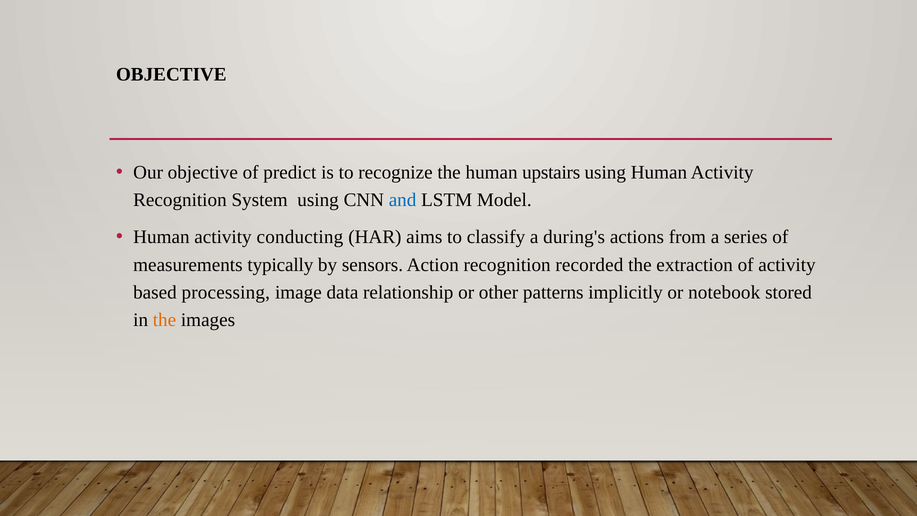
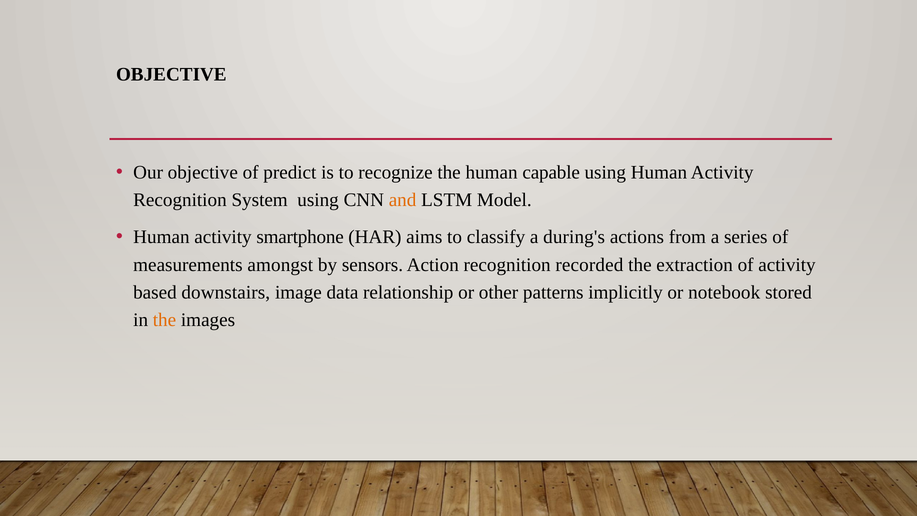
upstairs: upstairs -> capable (551, 172)
and colour: blue -> orange (403, 200)
conducting: conducting -> smartphone (300, 237)
typically: typically -> amongst (280, 265)
processing: processing -> downstairs (226, 292)
